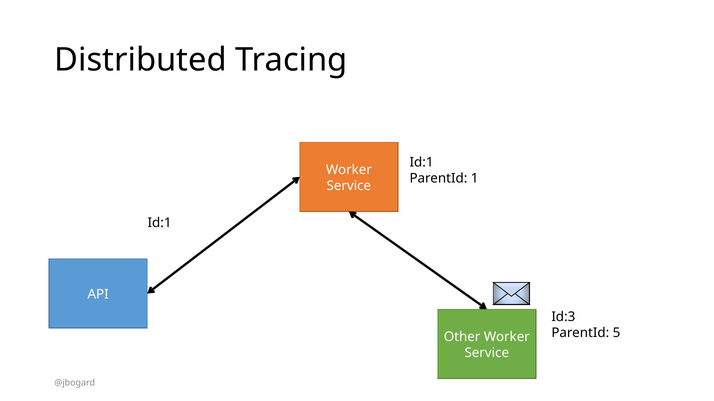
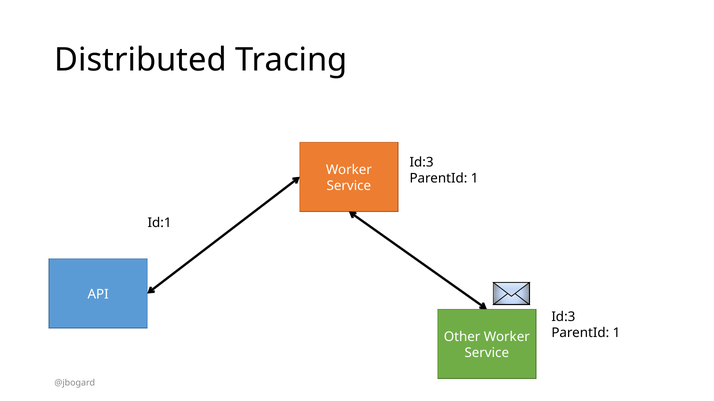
Id:1: Id:1 -> Id:3 (422, 162)
5: 5 -> 1 (617, 334)
